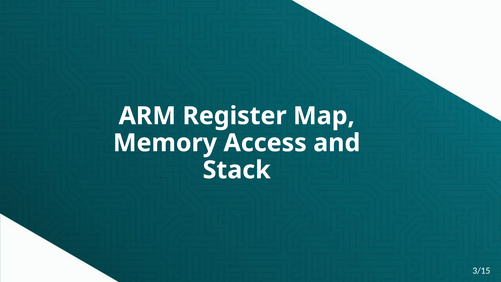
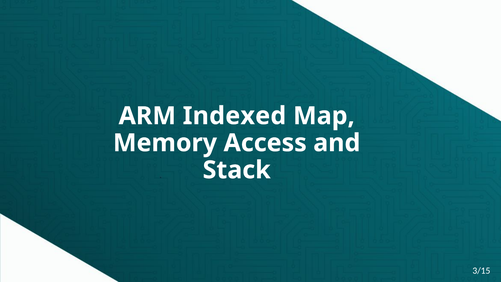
Register: Register -> Indexed (234, 116)
